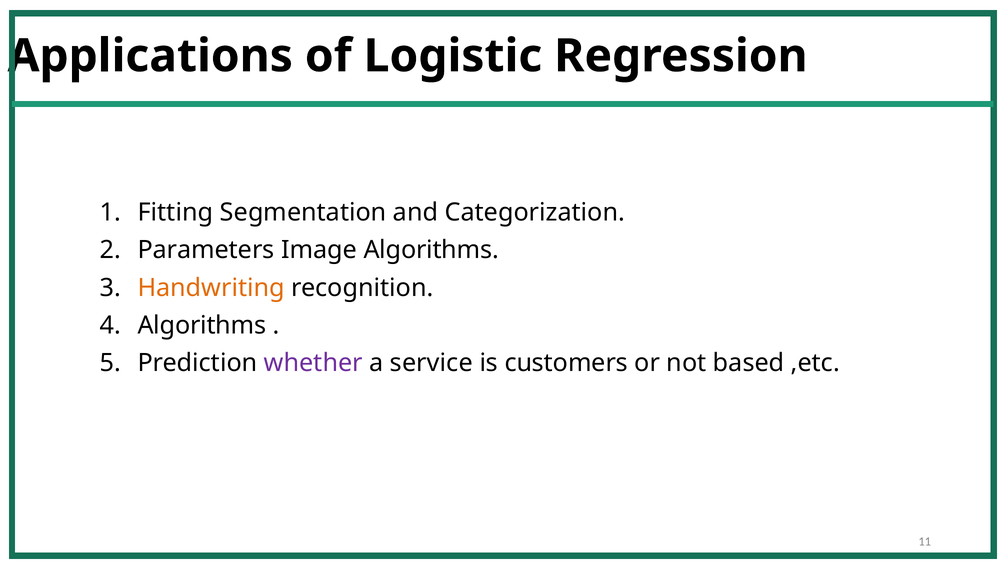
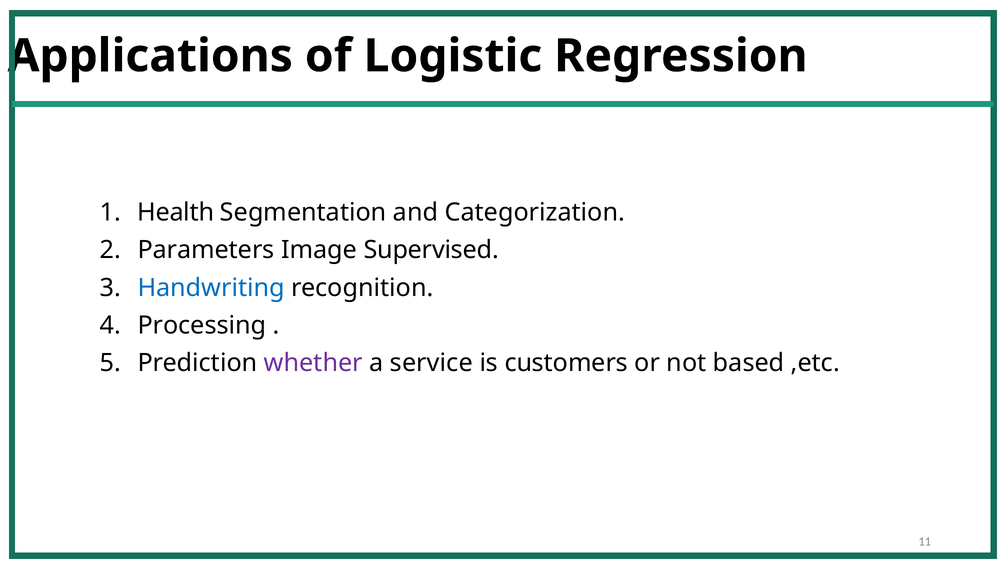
Fitting: Fitting -> Health (176, 212)
Image Algorithms: Algorithms -> Supervised (431, 250)
Handwriting colour: orange -> blue (211, 288)
Algorithms: Algorithms -> Processing (202, 325)
